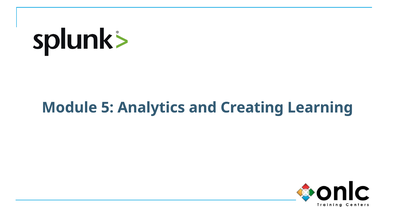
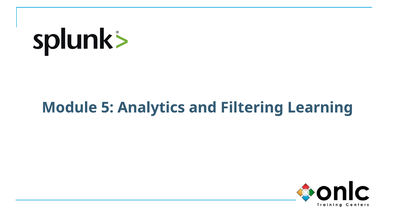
Creating: Creating -> Filtering (252, 108)
